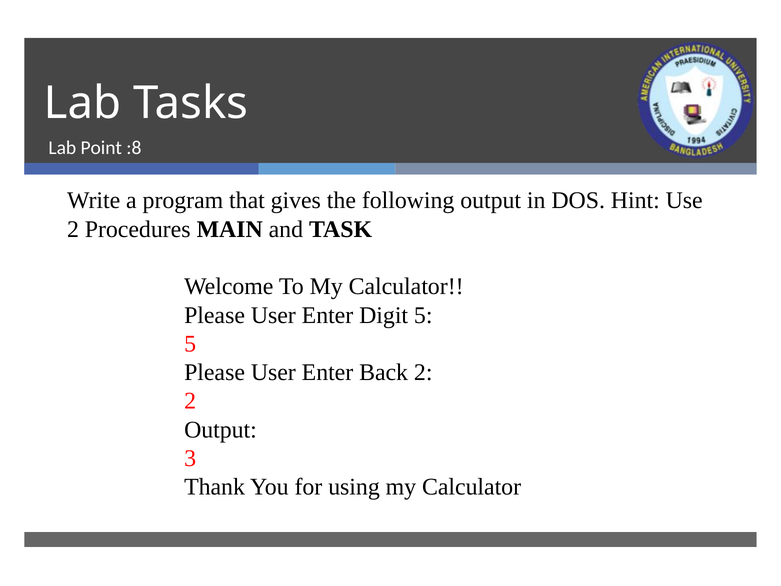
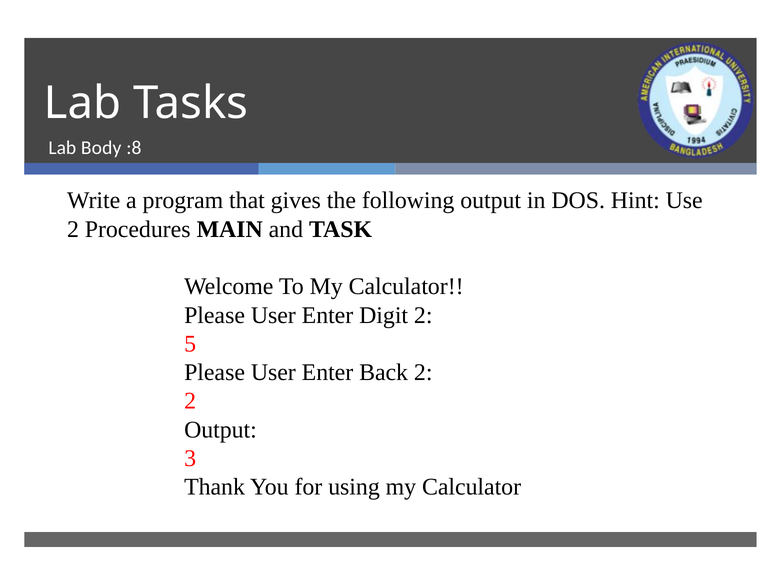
Point: Point -> Body (101, 148)
Digit 5: 5 -> 2 (423, 315)
